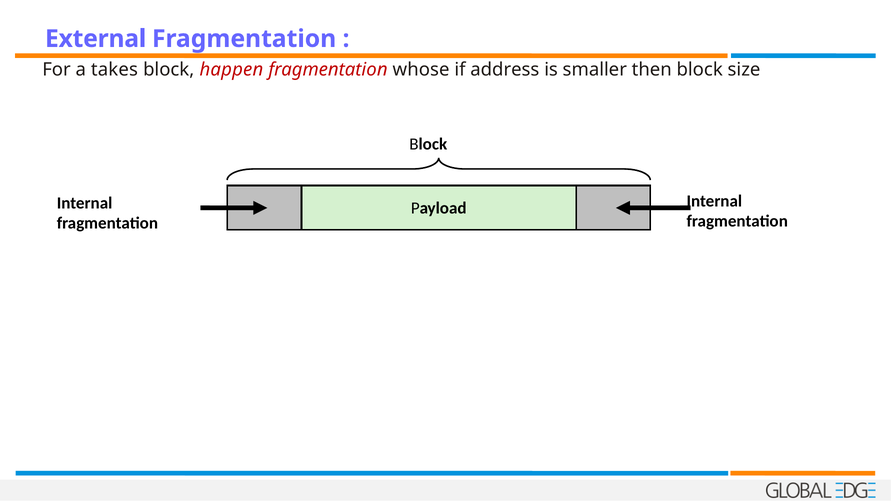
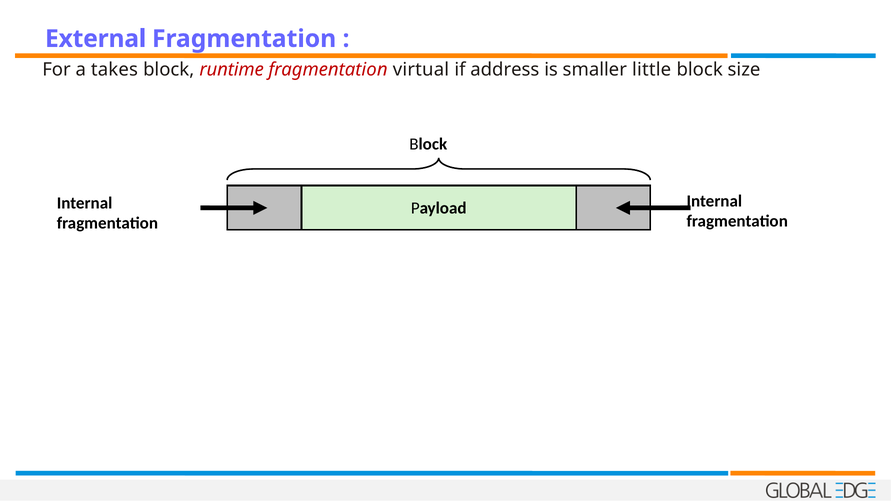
happen: happen -> runtime (232, 69)
whose: whose -> virtual (421, 69)
then: then -> little (652, 69)
